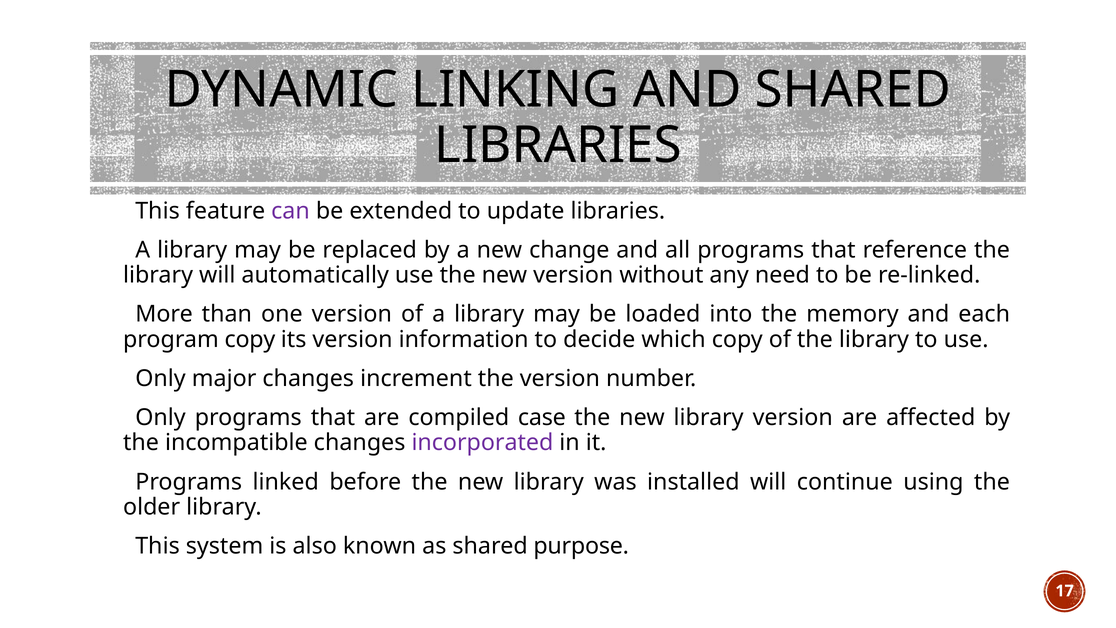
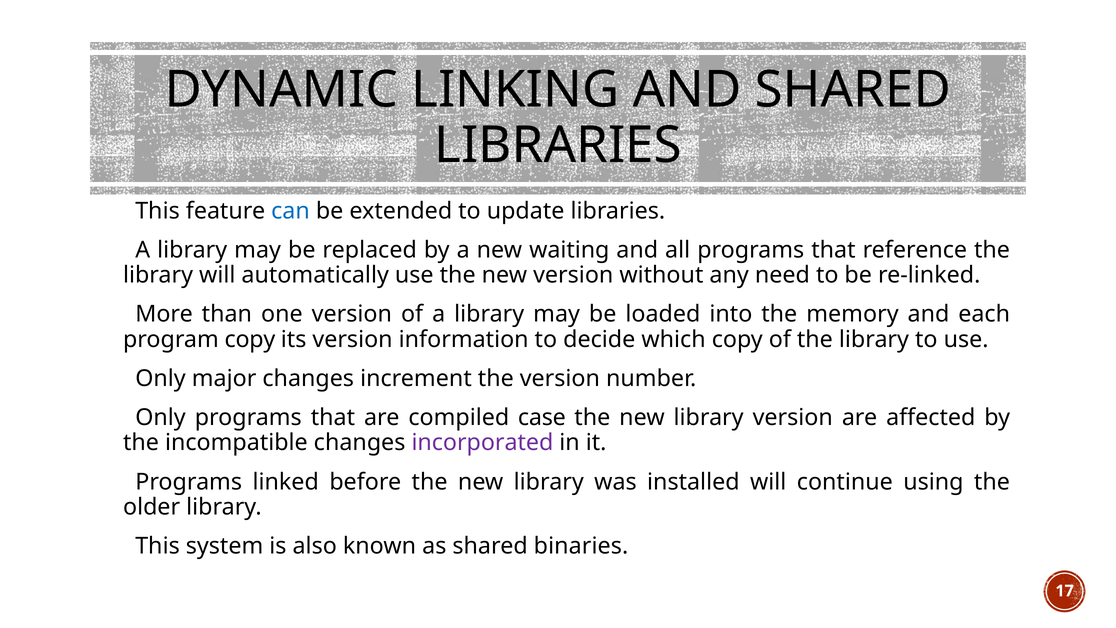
can colour: purple -> blue (290, 211)
change: change -> waiting (569, 250)
purpose: purpose -> binaries (581, 546)
